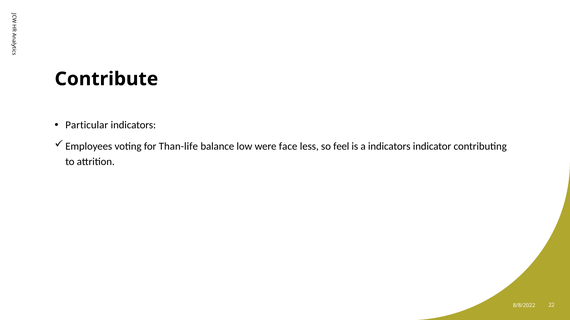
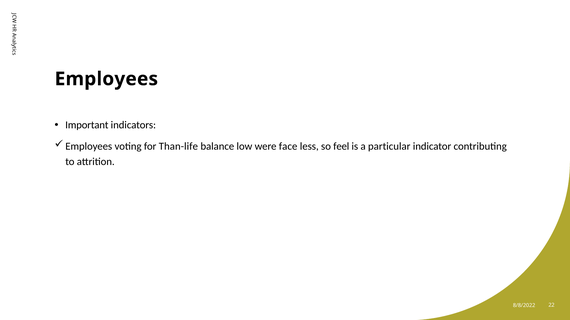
Contribute: Contribute -> Employees (106, 79)
Particular: Particular -> Important (87, 125)
a indicators: indicators -> particular (389, 147)
